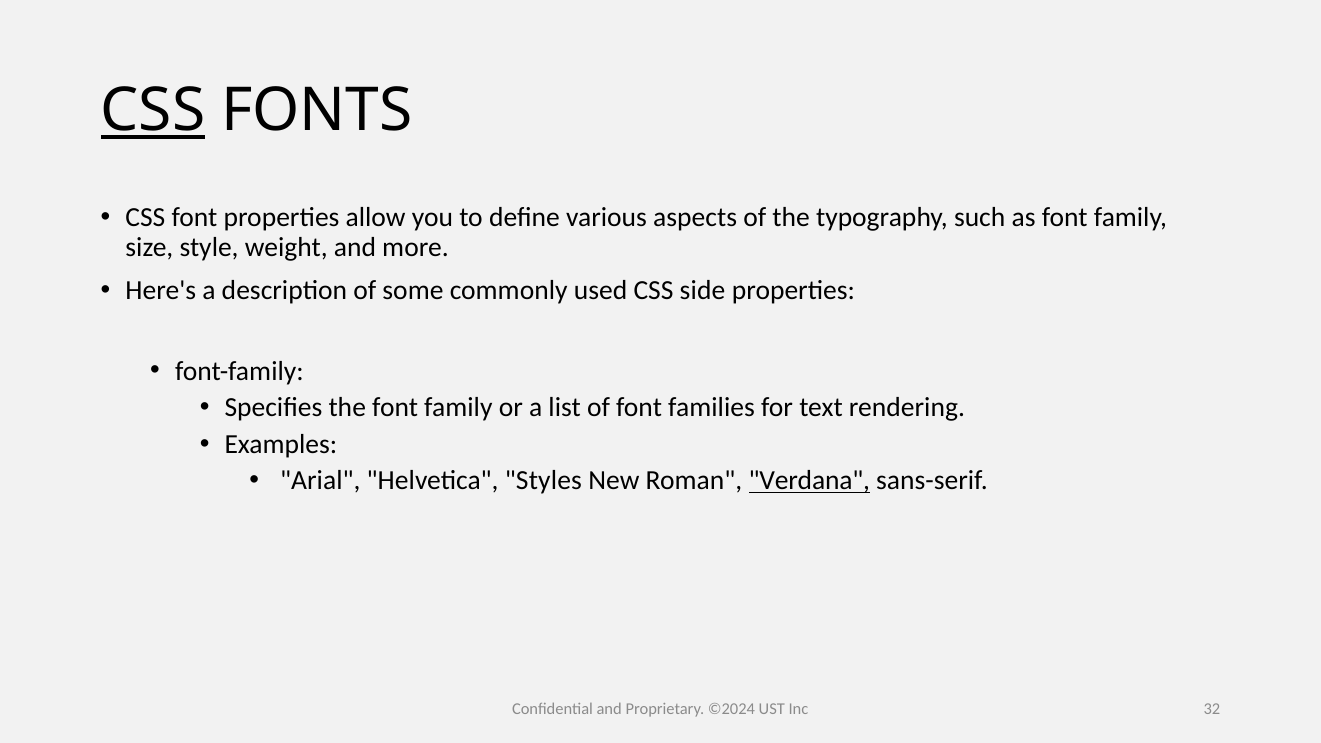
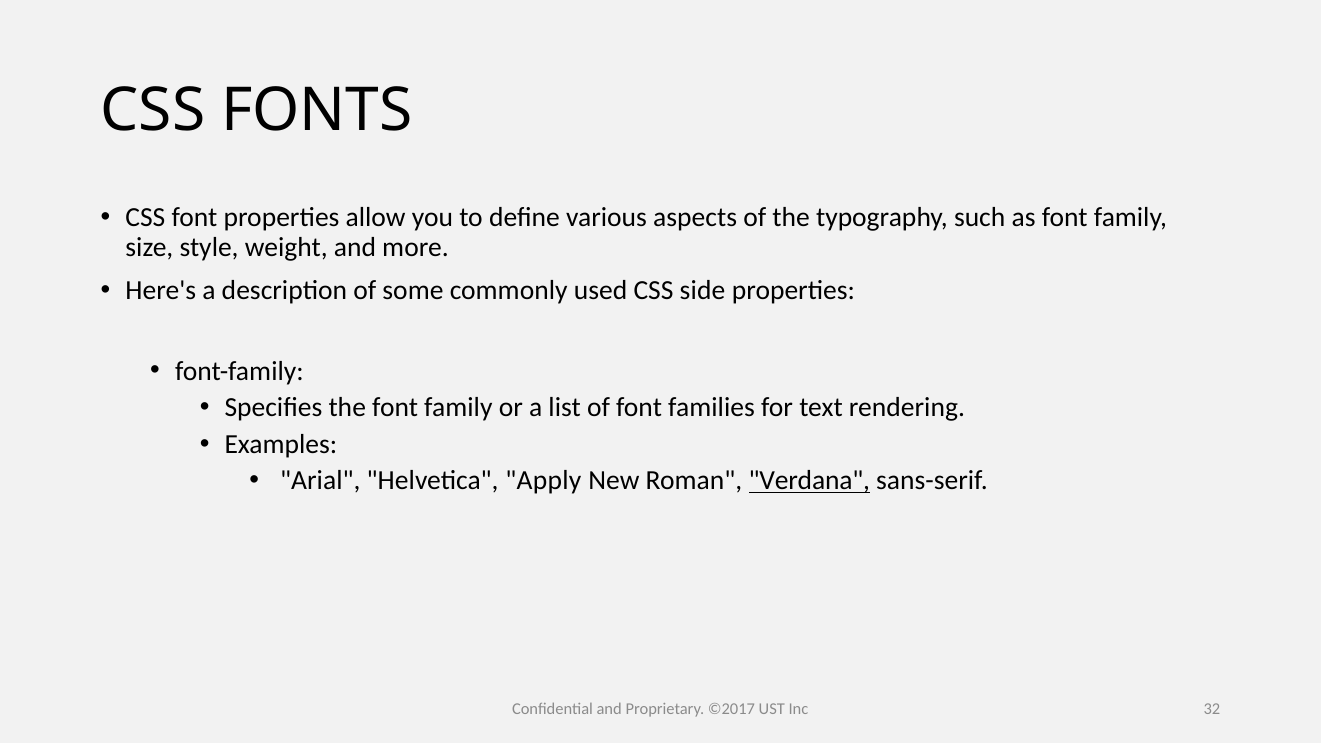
CSS underline: present -> none (153, 111)
Styles: Styles -> Apply (543, 481)
©2024: ©2024 -> ©2017 (731, 709)
